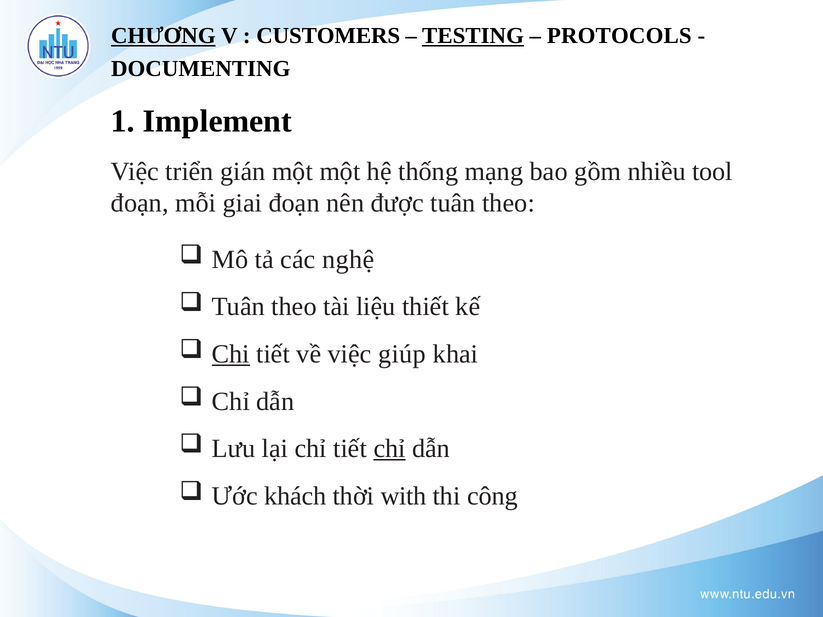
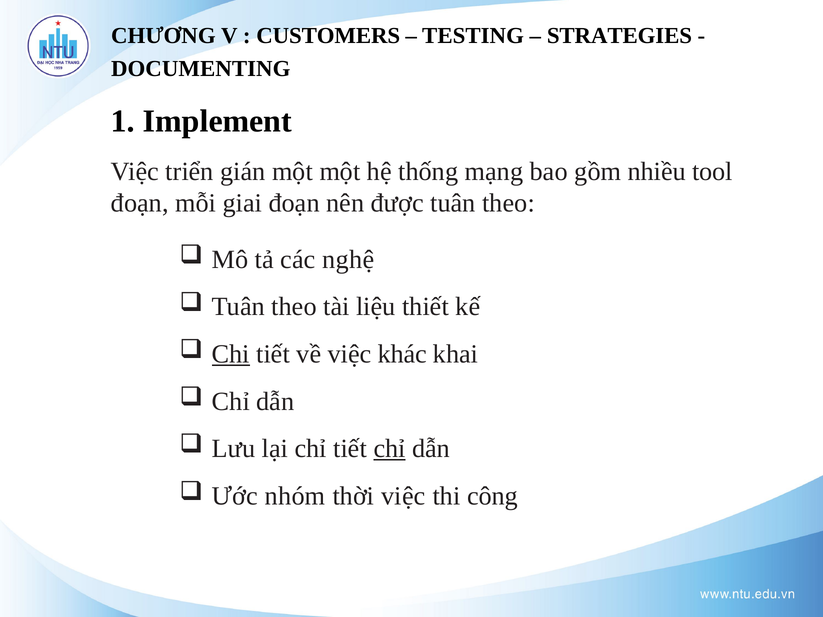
CHƯƠNG underline: present -> none (163, 36)
TESTING underline: present -> none (473, 36)
PROTOCOLS: PROTOCOLS -> STRATEGIES (619, 36)
giúp: giúp -> khác (402, 354)
khách: khách -> nhóm (295, 496)
thời with: with -> việc (403, 496)
